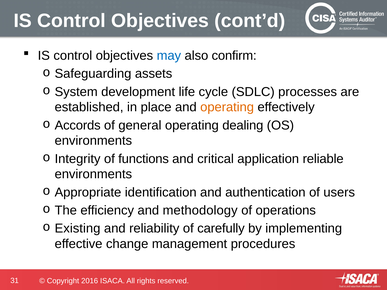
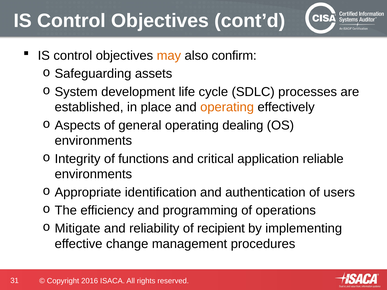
may colour: blue -> orange (169, 56)
Accords: Accords -> Aspects (78, 125)
methodology: methodology -> programming (200, 210)
Existing: Existing -> Mitigate (78, 229)
carefully: carefully -> recipient (221, 229)
